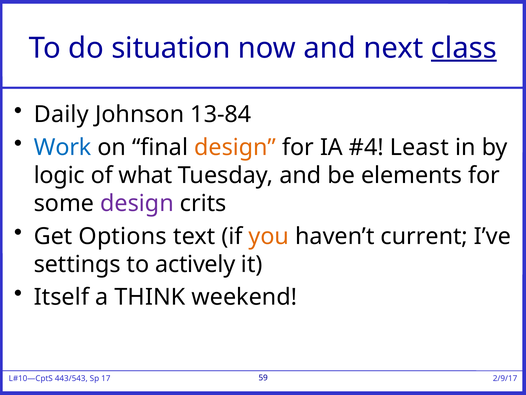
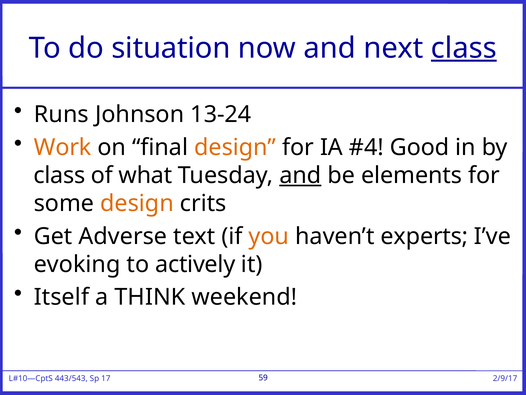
Daily: Daily -> Runs (61, 114)
13-84: 13-84 -> 13-24 (221, 114)
Work colour: blue -> orange (63, 147)
Least: Least -> Good (419, 147)
logic: logic -> class (59, 175)
and underline: none -> present (300, 175)
design colour: purple -> orange (137, 203)
Options: Options -> Adverse (123, 236)
current: current -> experts (424, 236)
settings: settings -> evoking (77, 264)
